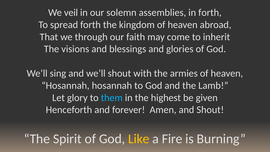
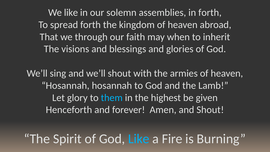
We veil: veil -> like (71, 13)
come: come -> when (178, 37)
Like colour: yellow -> light blue (139, 139)
